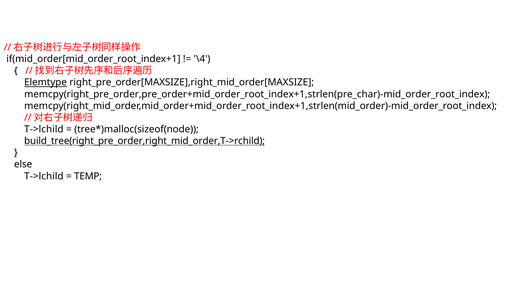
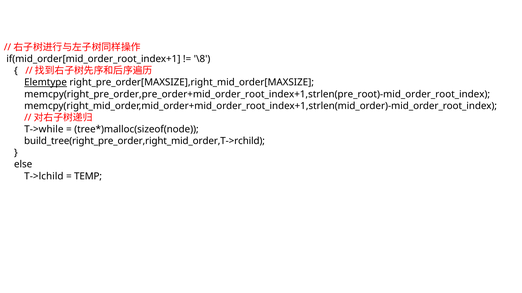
\4: \4 -> \8 (202, 59)
memcpy(right_pre_order,pre_order+mid_order_root_index+1,strlen(pre_char)-mid_order_root_index: memcpy(right_pre_order,pre_order+mid_order_root_index+1,strlen(pre_char)-mid_order_root_index -> memcpy(right_pre_order,pre_order+mid_order_root_index+1,strlen(pre_root)-mid_order_root_index (257, 94)
T->lchild: T->lchild -> T->while (44, 130)
build_tree(right_pre_order,right_mid_order,T->rchild underline: present -> none (145, 141)
